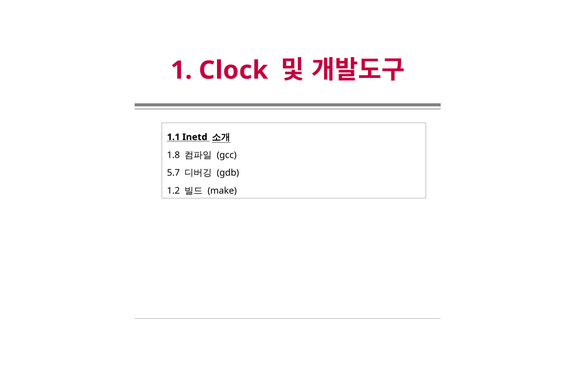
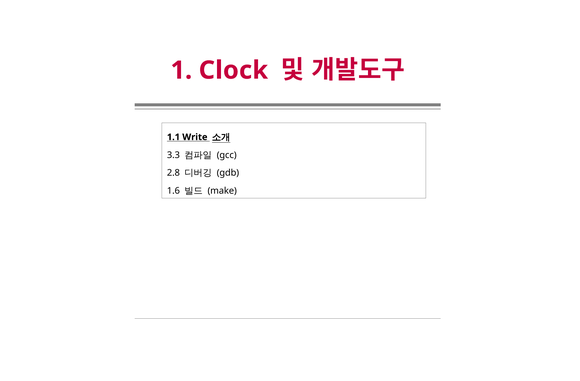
Inetd: Inetd -> Write (195, 137)
1.8: 1.8 -> 3.3 (173, 155)
5.7: 5.7 -> 2.8 (173, 173)
1.2: 1.2 -> 1.6 (173, 191)
